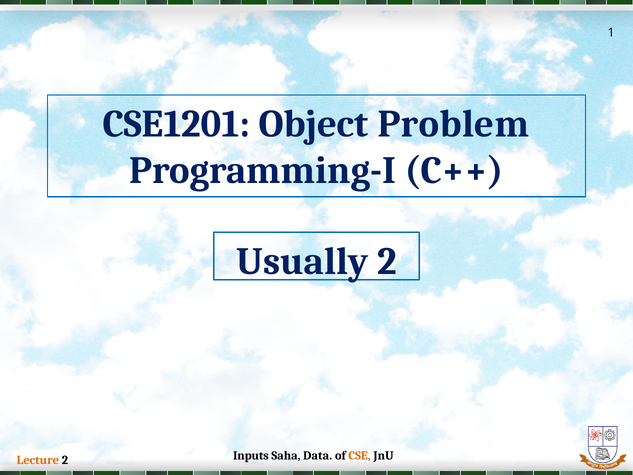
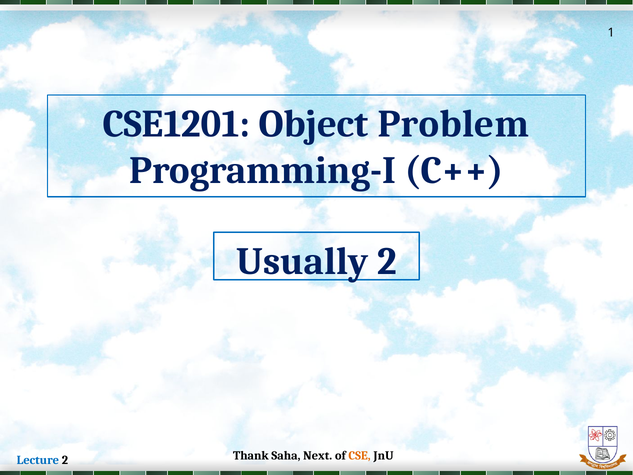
Inputs: Inputs -> Thank (251, 455)
Data: Data -> Next (318, 455)
Lecture colour: orange -> blue (38, 460)
